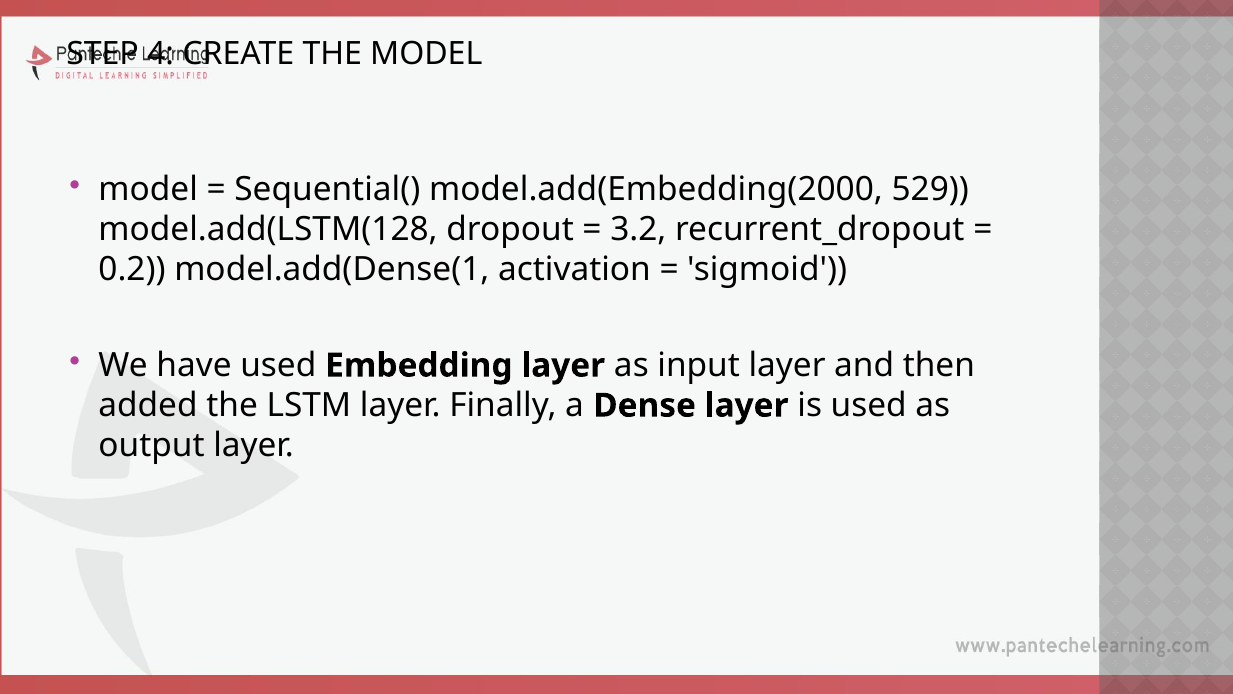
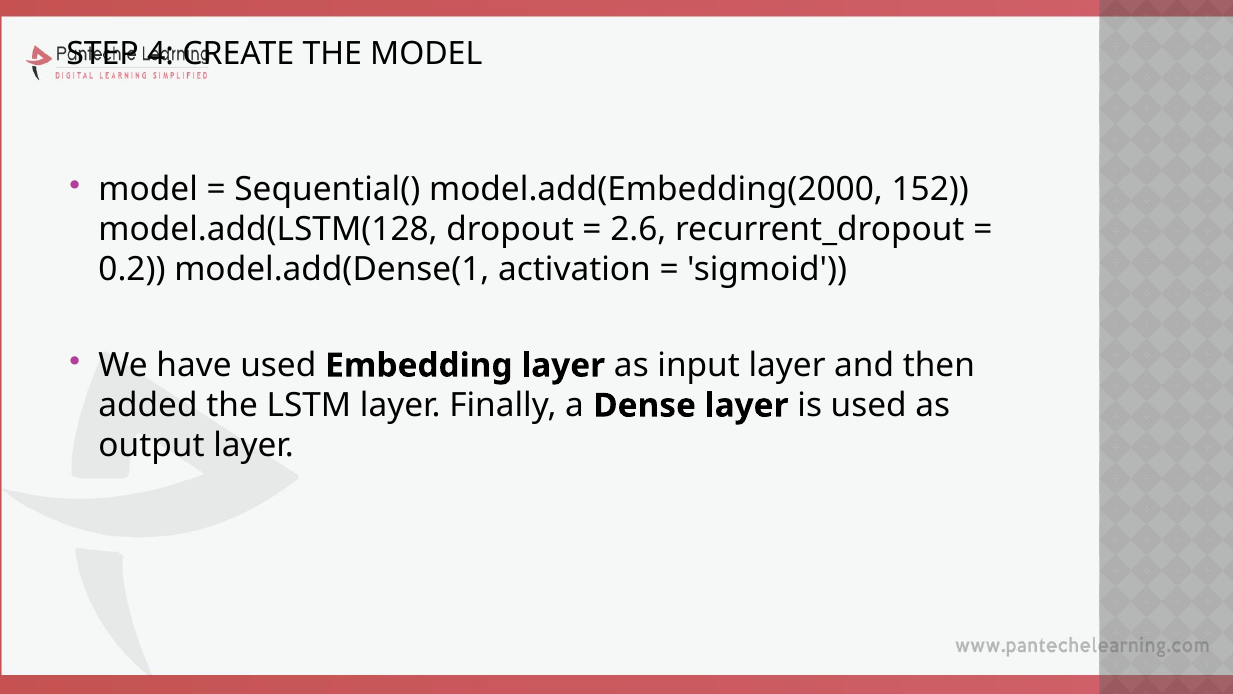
529: 529 -> 152 (930, 190)
3.2: 3.2 -> 2.6 (638, 230)
